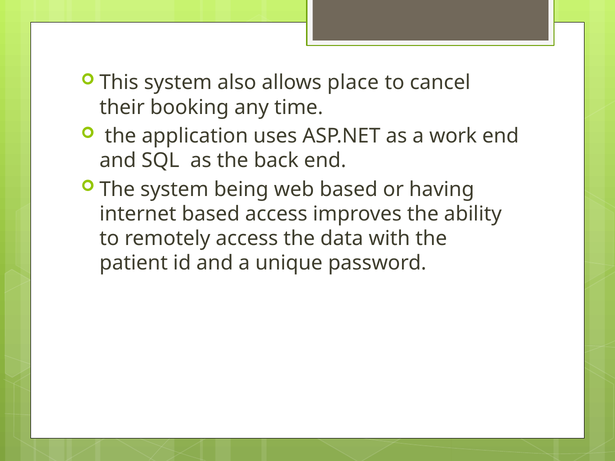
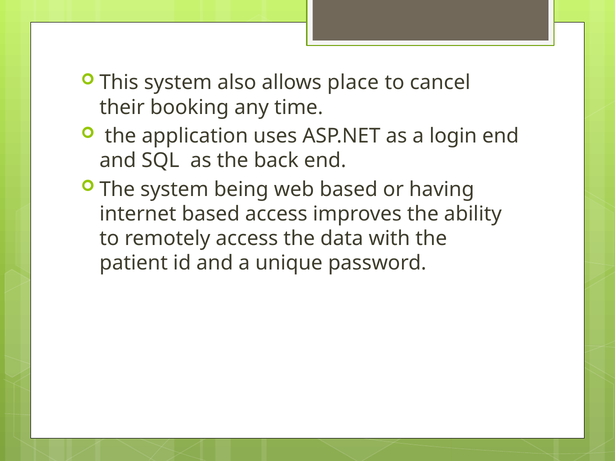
work: work -> login (453, 136)
